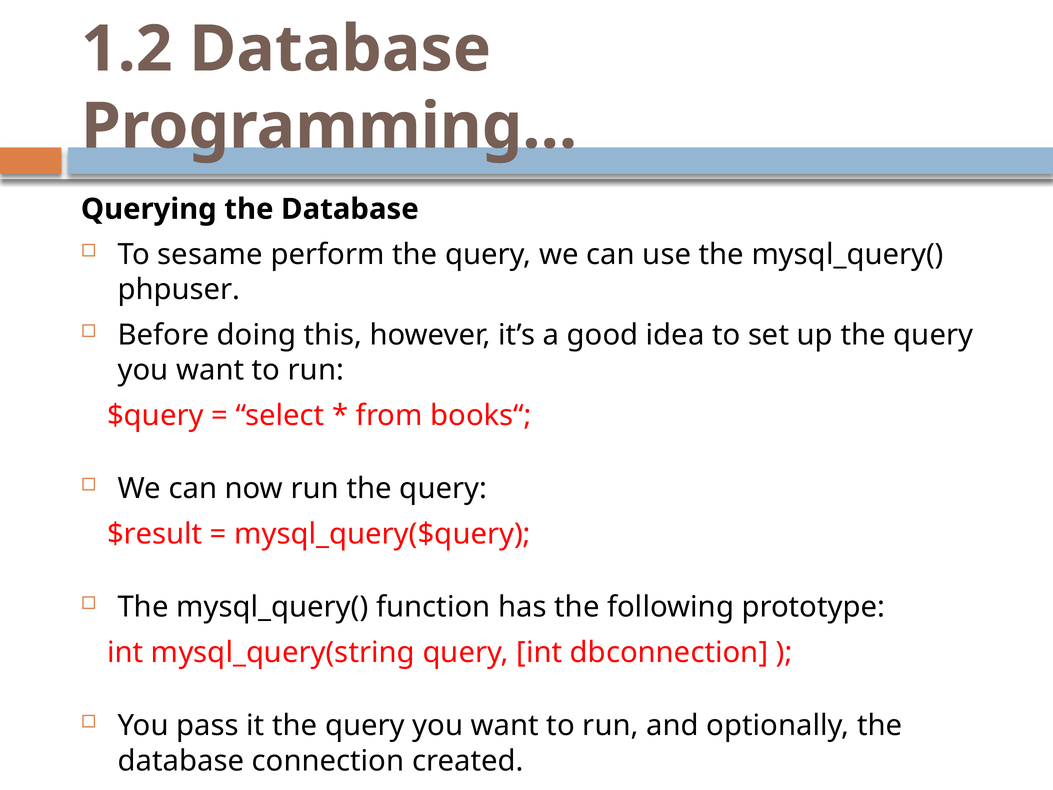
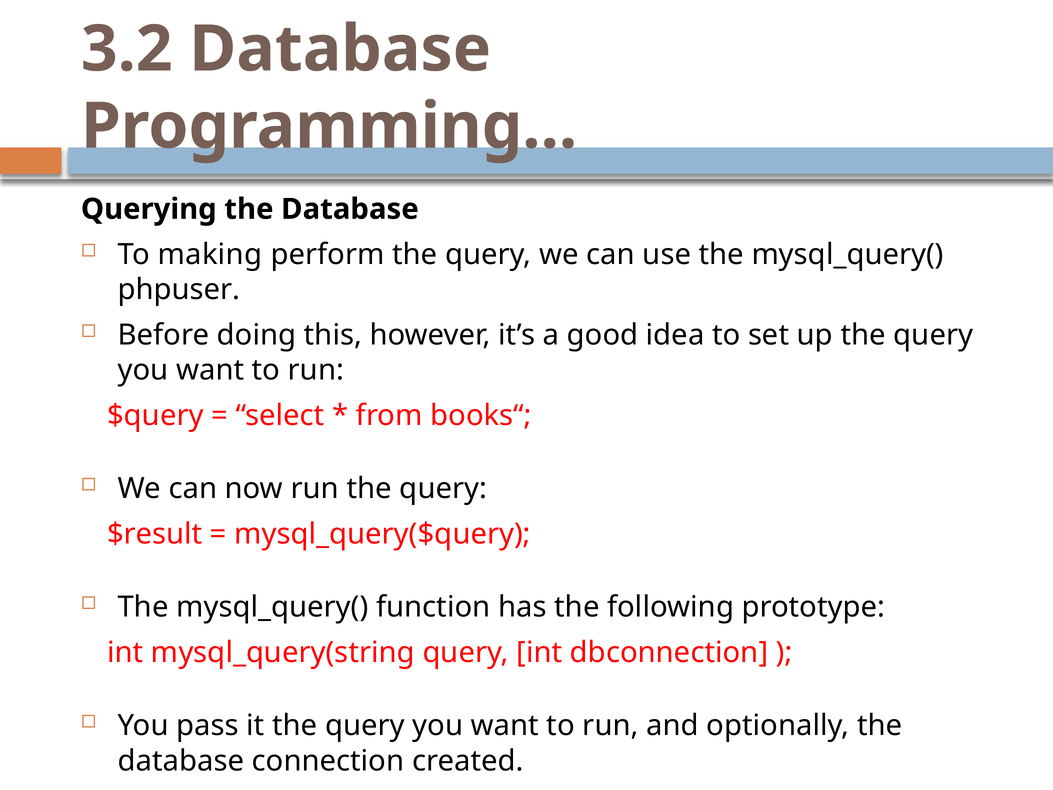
1.2: 1.2 -> 3.2 (127, 49)
sesame: sesame -> making (210, 254)
